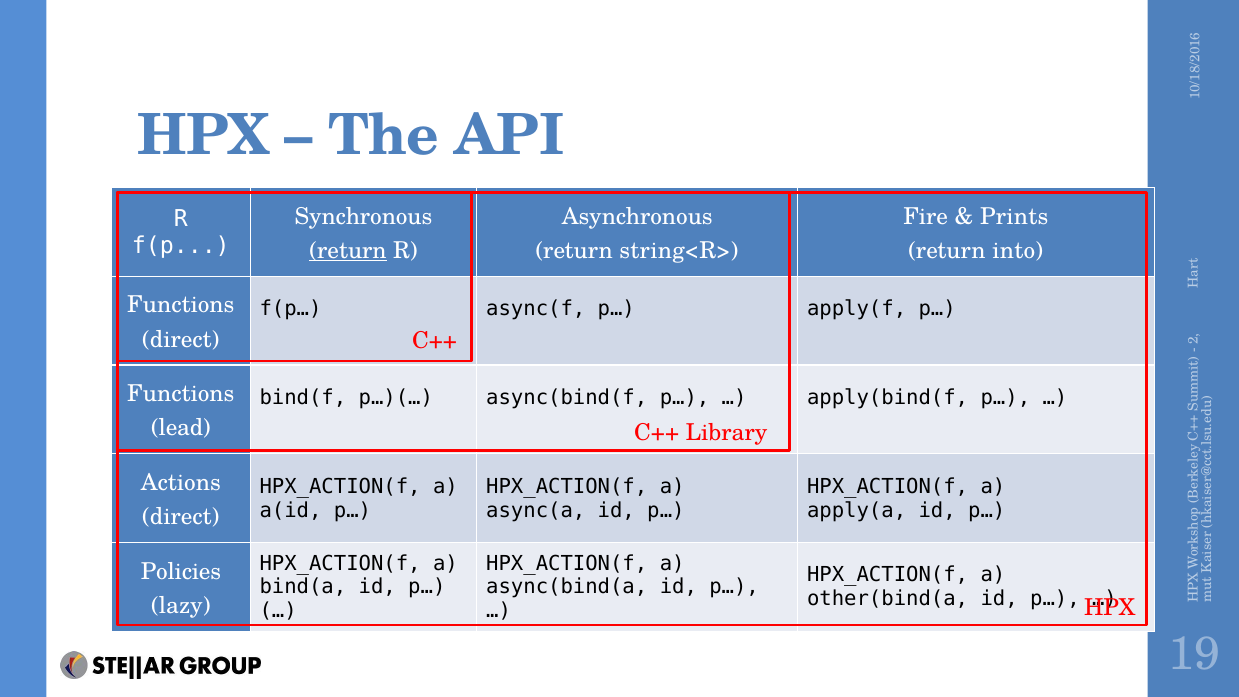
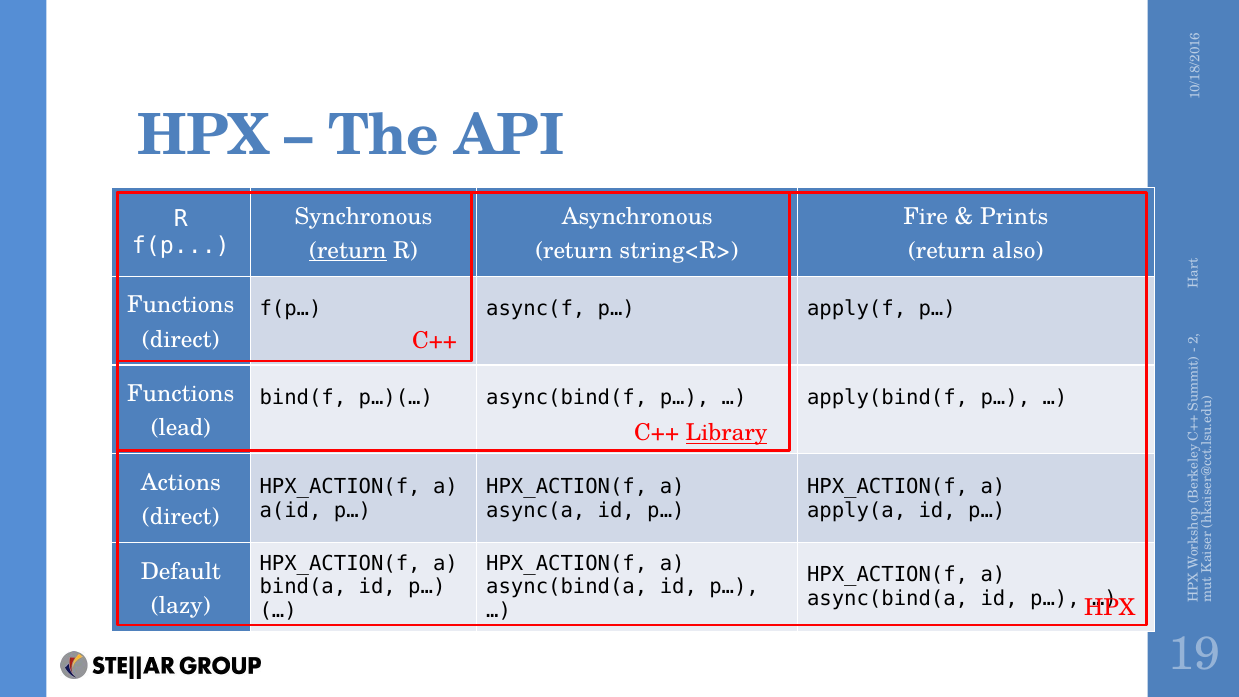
into: into -> also (1018, 251)
Library underline: none -> present (726, 433)
Policies: Policies -> Default (181, 571)
other(bind(a: other(bind(a -> async(bind(a (888, 599)
